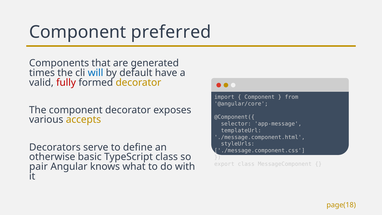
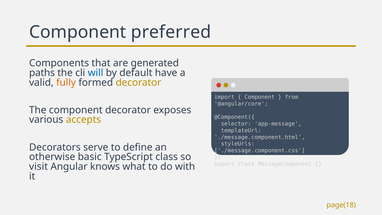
times: times -> paths (42, 73)
fully colour: red -> orange (66, 82)
pair: pair -> visit (39, 167)
